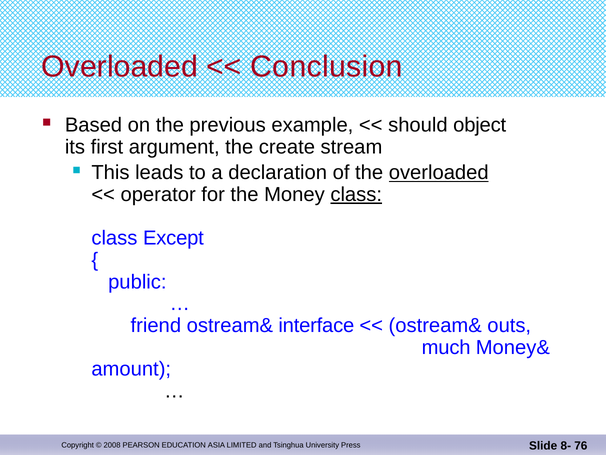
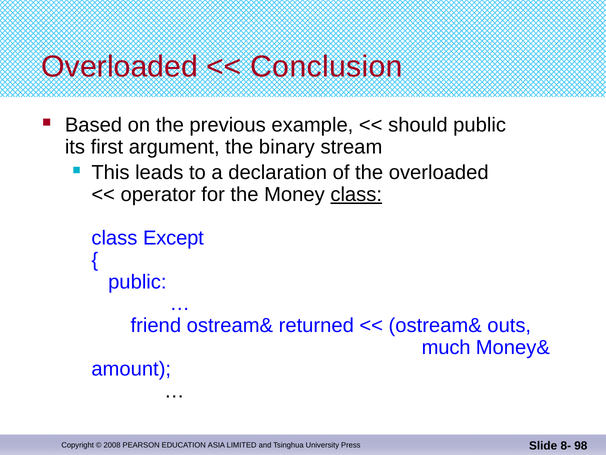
should object: object -> public (480, 125)
create: create -> binary (287, 147)
overloaded underline: present -> none (439, 173)
interface: interface -> returned (316, 325)
76: 76 -> 98 (581, 445)
